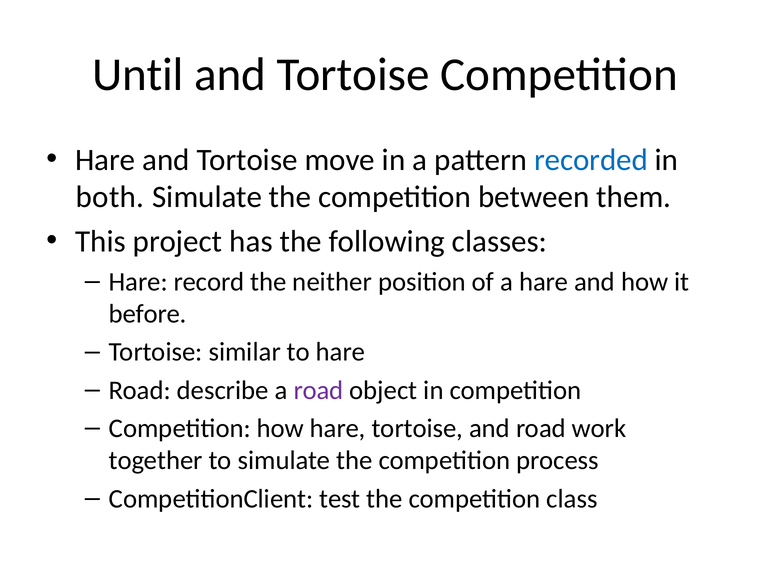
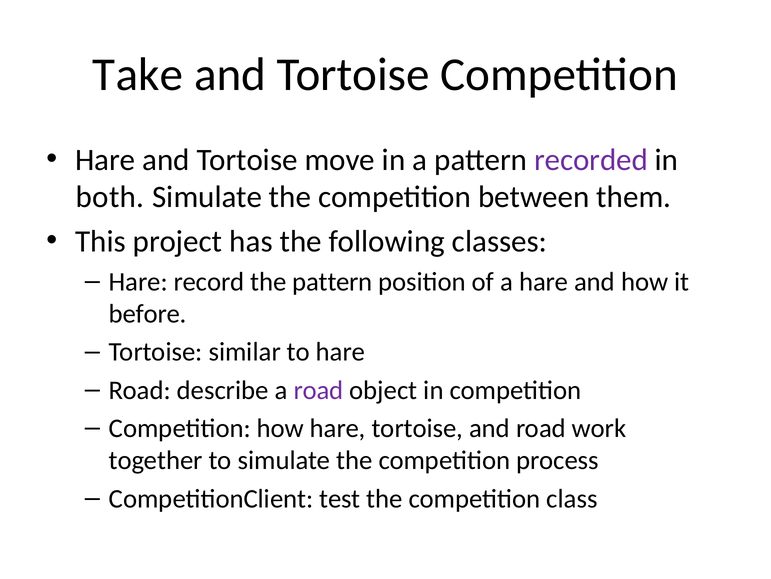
Until: Until -> Take (138, 75)
recorded colour: blue -> purple (591, 160)
the neither: neither -> pattern (332, 281)
